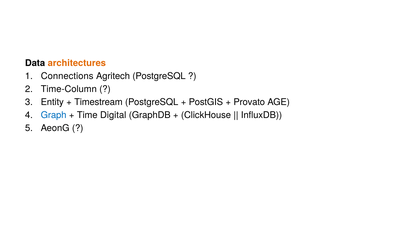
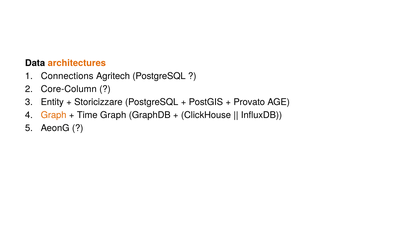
Time-Column: Time-Column -> Core-Column (69, 89)
Timestream: Timestream -> Storicizzare (98, 102)
Graph colour: blue -> orange (54, 115)
Time Digital: Digital -> Graph (113, 115)
